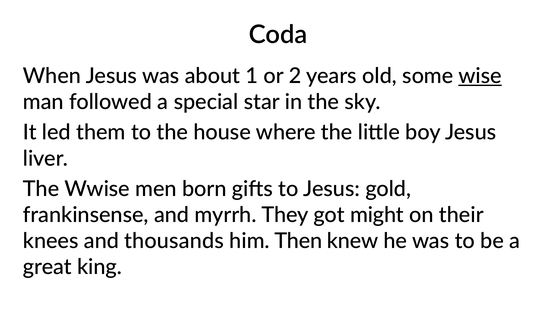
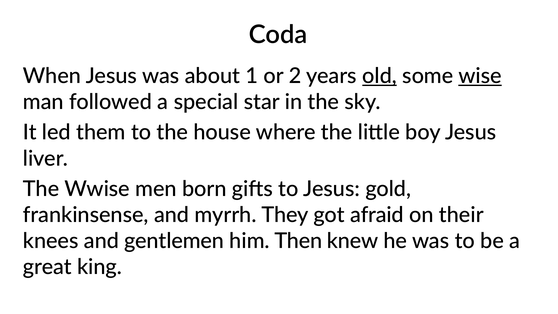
old underline: none -> present (379, 76)
might: might -> afraid (377, 215)
thousands: thousands -> gentlemen (174, 241)
